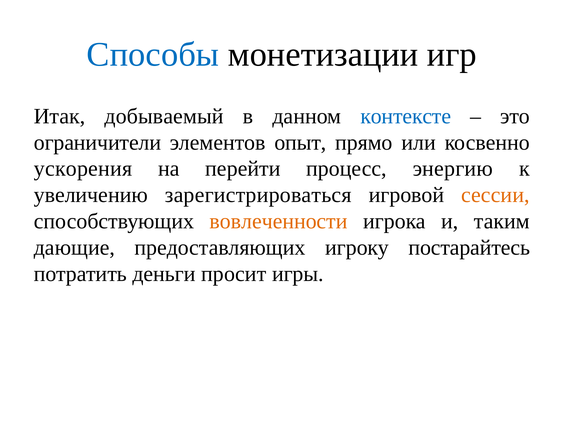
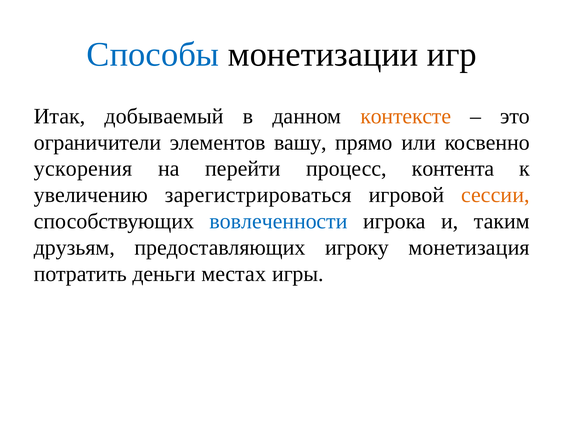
контексте colour: blue -> orange (406, 116)
опыт: опыт -> вашу (300, 142)
энергию: энергию -> контента (453, 169)
вовлеченности colour: orange -> blue (279, 221)
дающие: дающие -> друзьям (74, 248)
постарайтесь: постарайтесь -> монетизация (469, 248)
просит: просит -> местах (234, 274)
